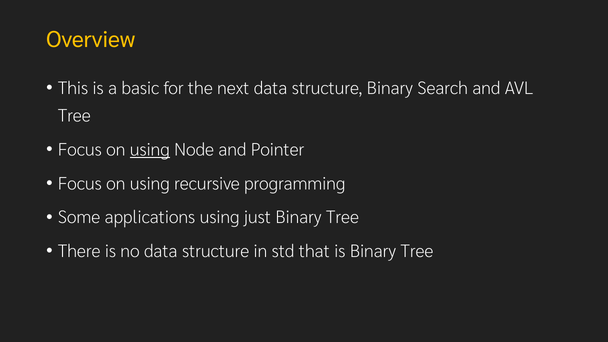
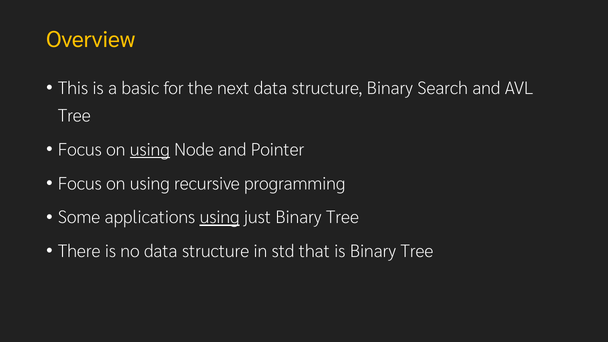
using underline: none -> present (220, 218)
